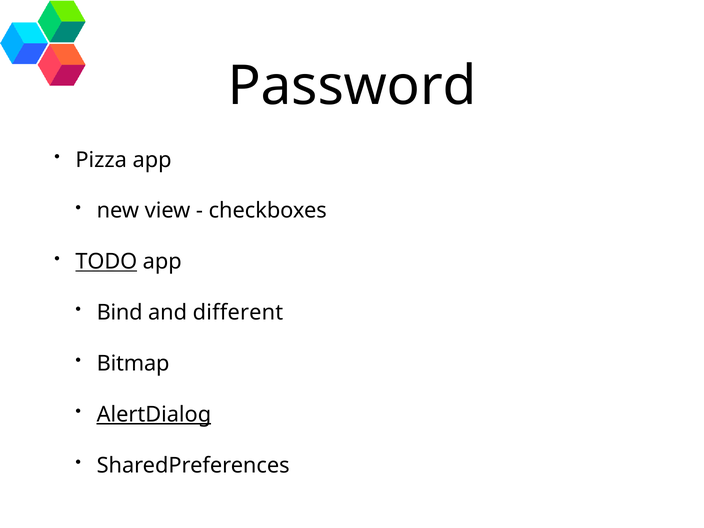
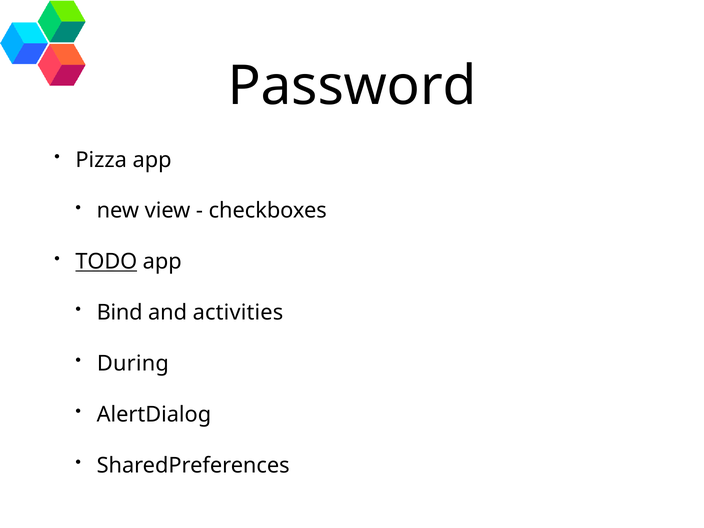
different: different -> activities (238, 313)
Bitmap: Bitmap -> During (133, 364)
AlertDialog underline: present -> none (154, 414)
